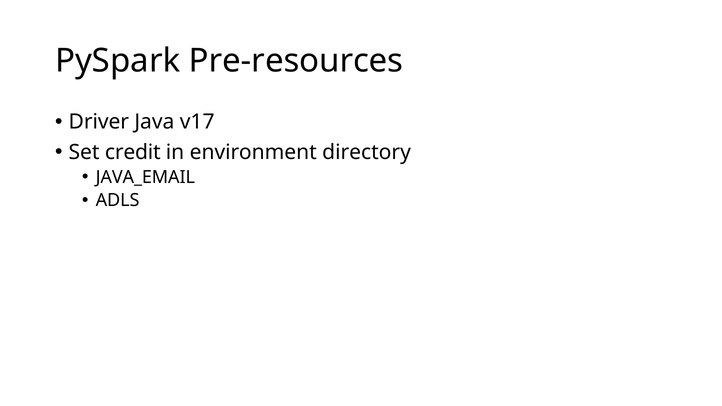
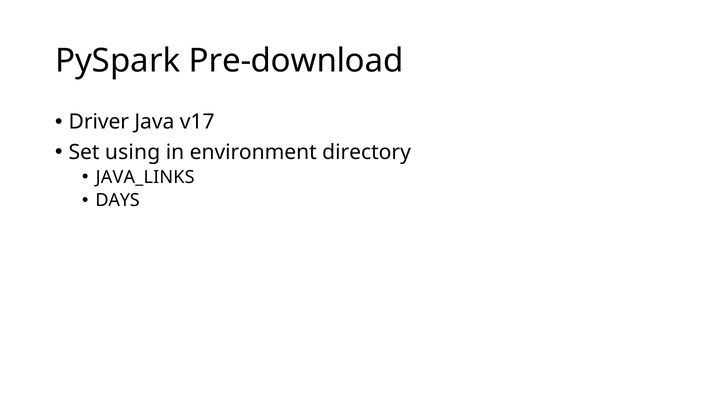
Pre-resources: Pre-resources -> Pre-download (296, 61)
credit: credit -> using (133, 152)
JAVA_EMAIL: JAVA_EMAIL -> JAVA_LINKS (145, 177)
ADLS: ADLS -> DAYS (118, 200)
